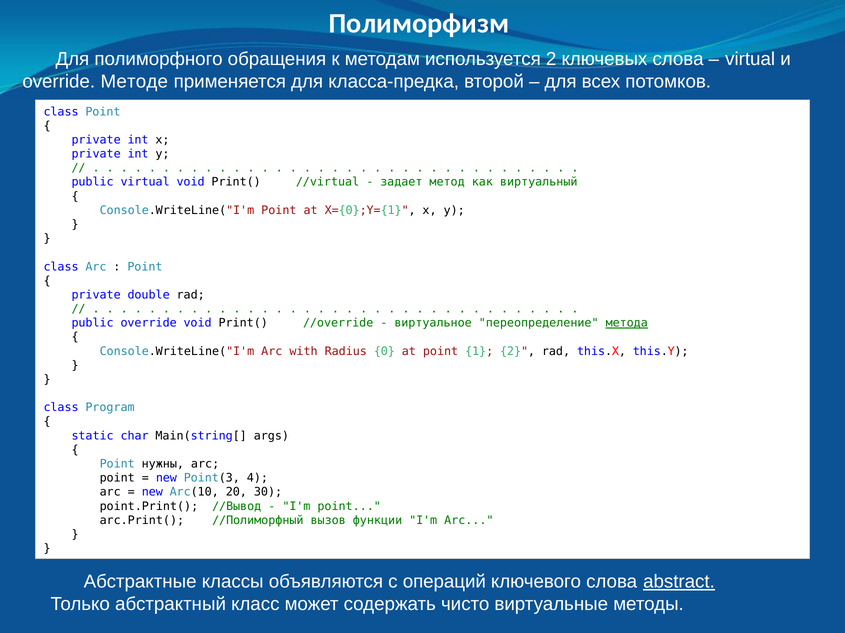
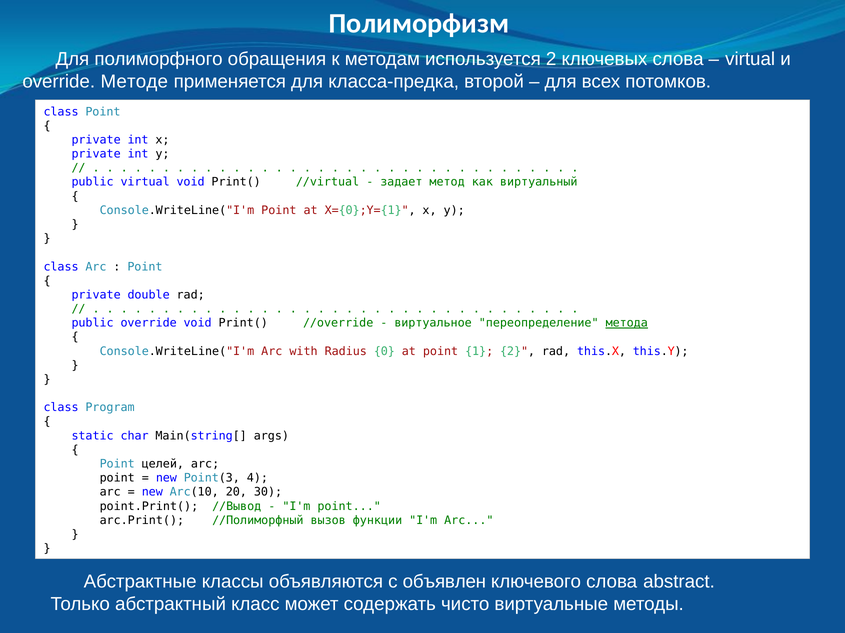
нужны: нужны -> целей (163, 464)
операций: операций -> объявлен (444, 582)
abstract underline: present -> none (679, 582)
